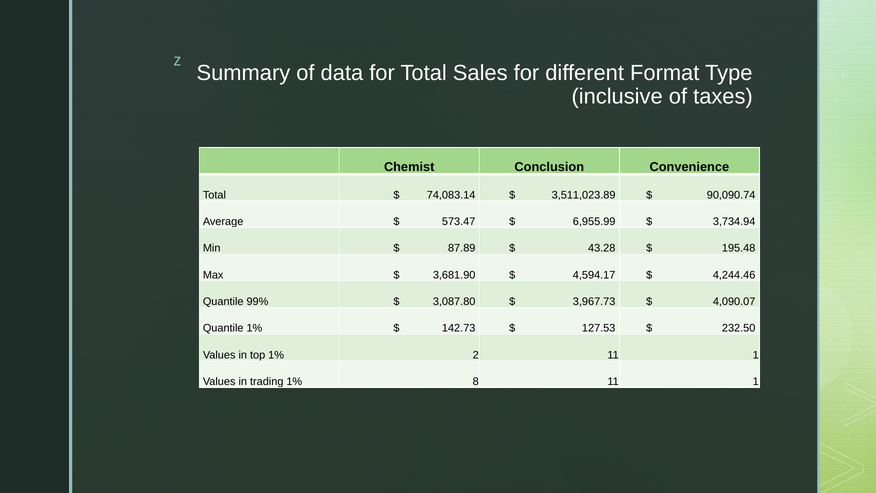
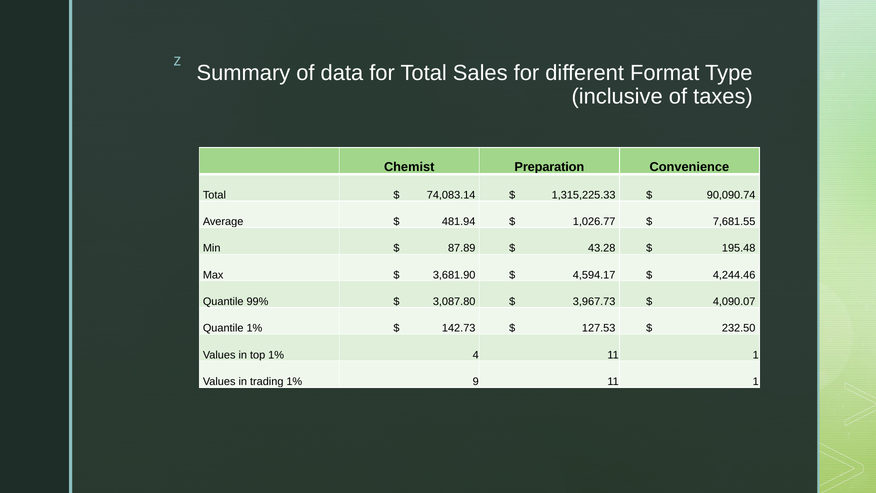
Conclusion: Conclusion -> Preparation (549, 167)
3,511,023.89: 3,511,023.89 -> 1,315,225.33 (584, 195)
573.47: 573.47 -> 481.94 (459, 221)
6,955.99: 6,955.99 -> 1,026.77 (594, 221)
3,734.94: 3,734.94 -> 7,681.55 (734, 221)
2: 2 -> 4 (476, 355)
8: 8 -> 9 (476, 381)
